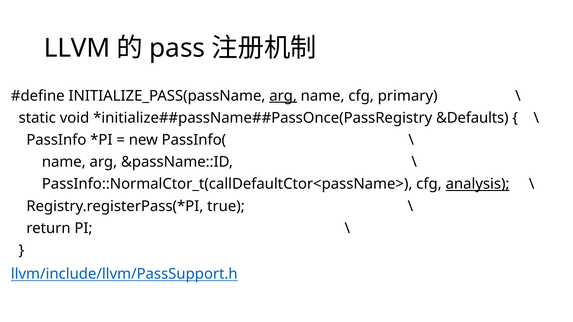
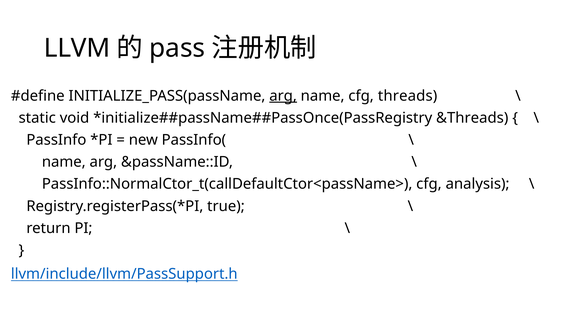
primary: primary -> threads (408, 96)
&Defaults: &Defaults -> &Threads (472, 118)
analysis underline: present -> none (478, 184)
